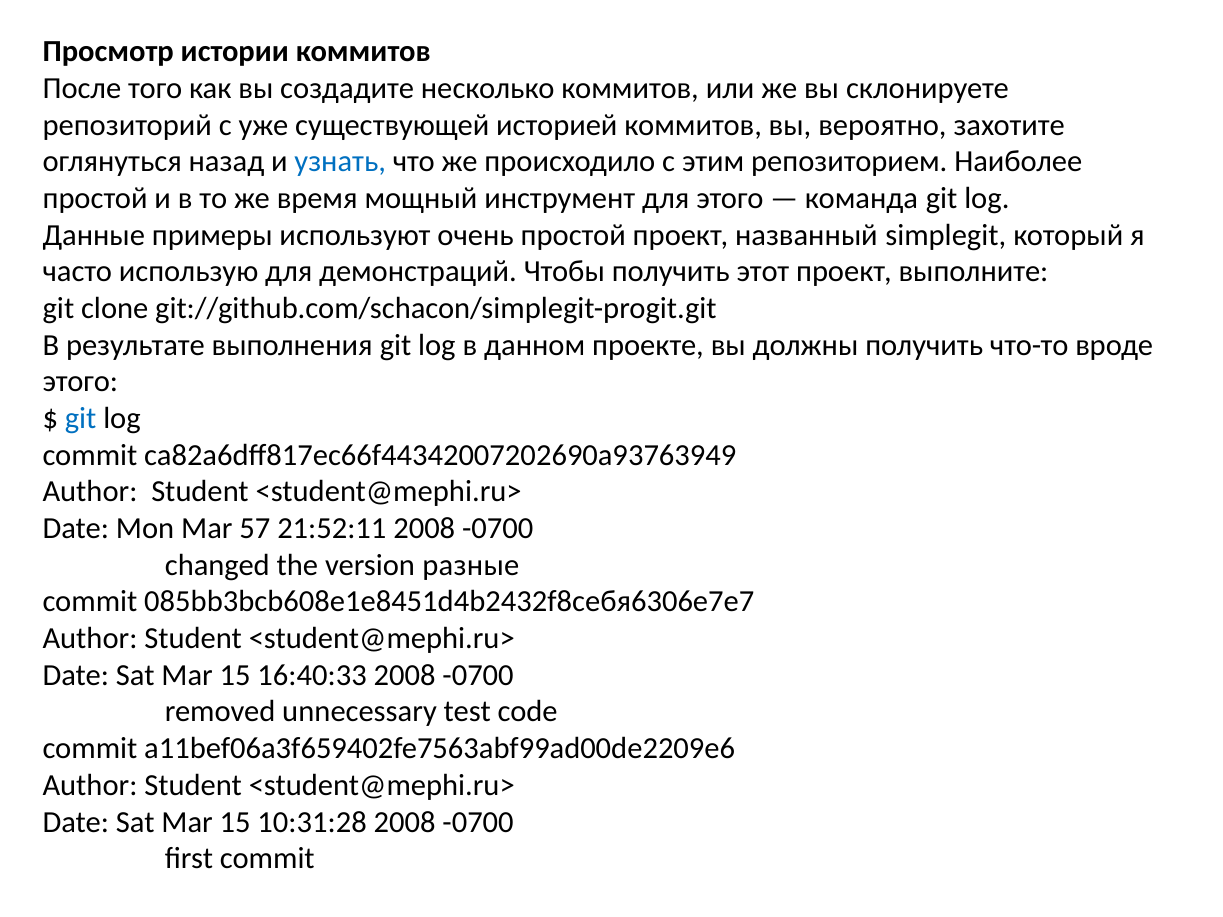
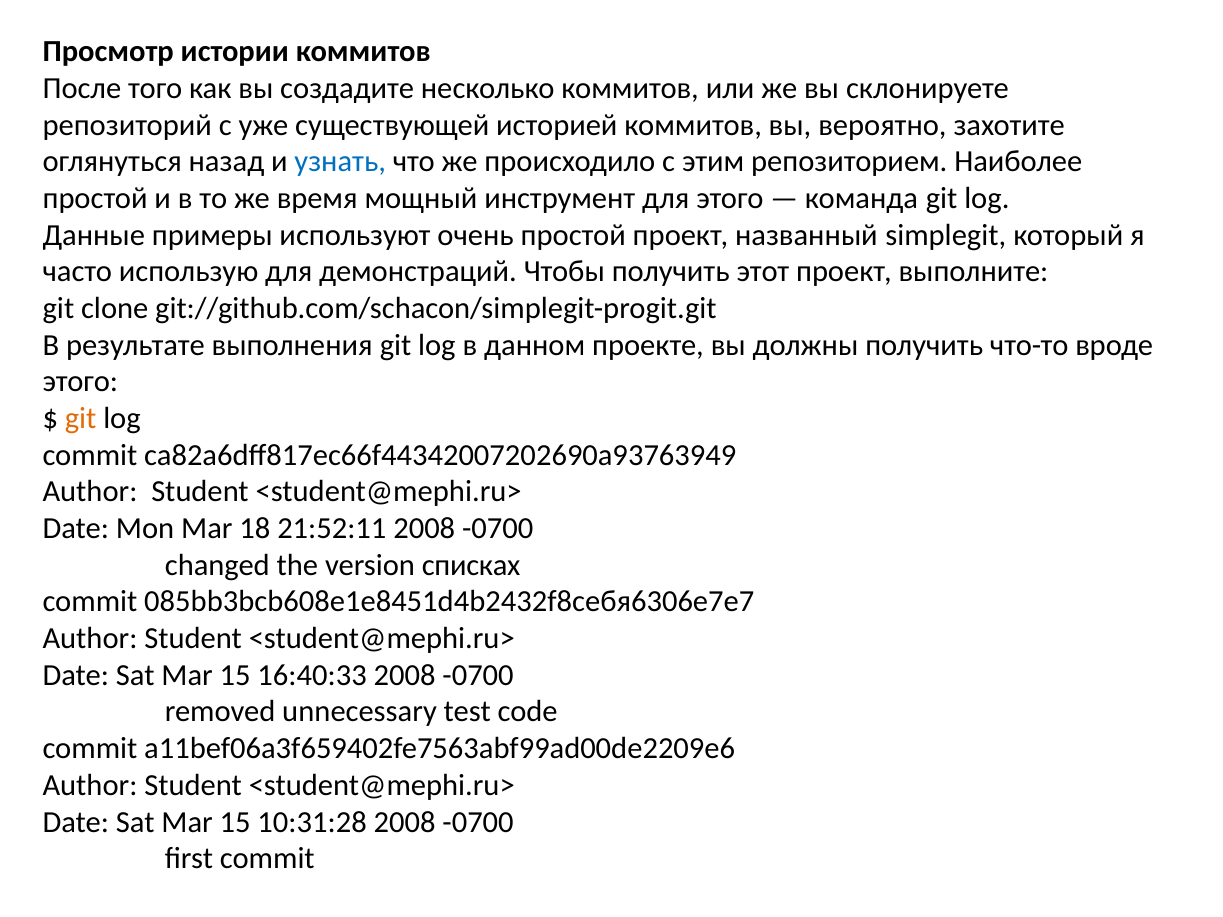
git colour: blue -> orange (81, 419)
57: 57 -> 18 (255, 529)
разные: разные -> списках (471, 565)
